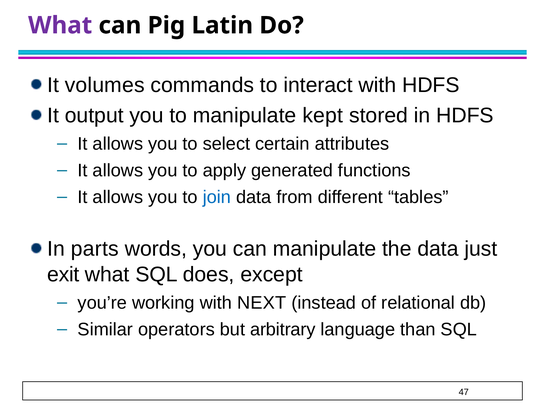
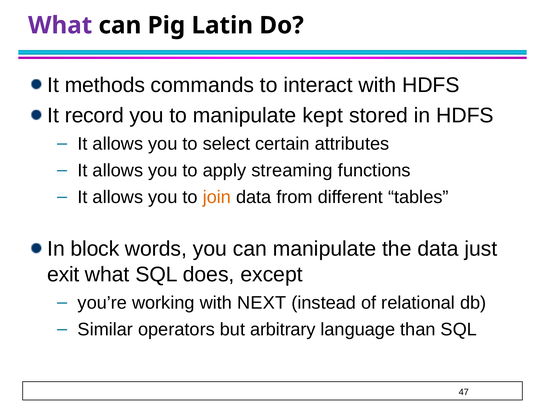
volumes: volumes -> methods (105, 85)
output: output -> record (94, 116)
generated: generated -> streaming (292, 170)
join colour: blue -> orange (217, 197)
parts: parts -> block (95, 249)
